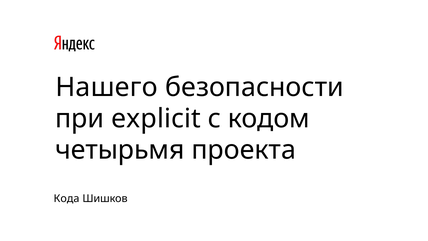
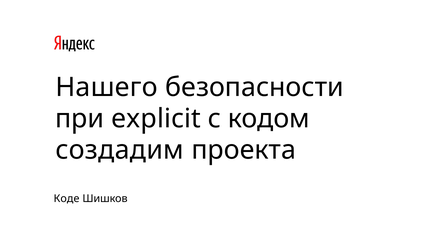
четырьмя: четырьмя -> создадим (120, 150)
Кода: Кода -> Коде (67, 198)
